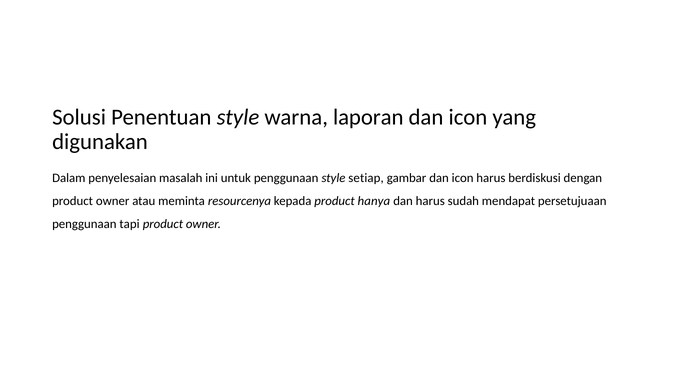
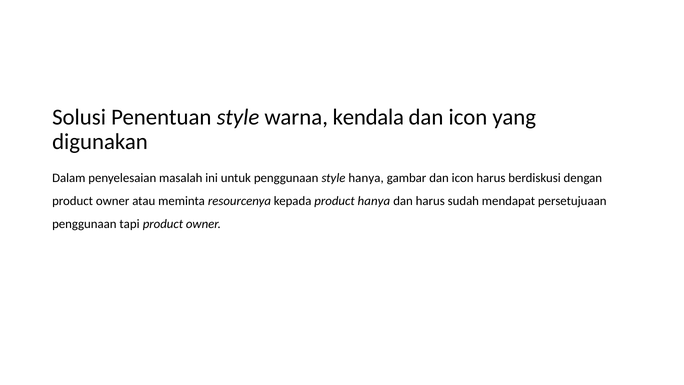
laporan: laporan -> kendala (368, 117)
style setiap: setiap -> hanya (366, 178)
